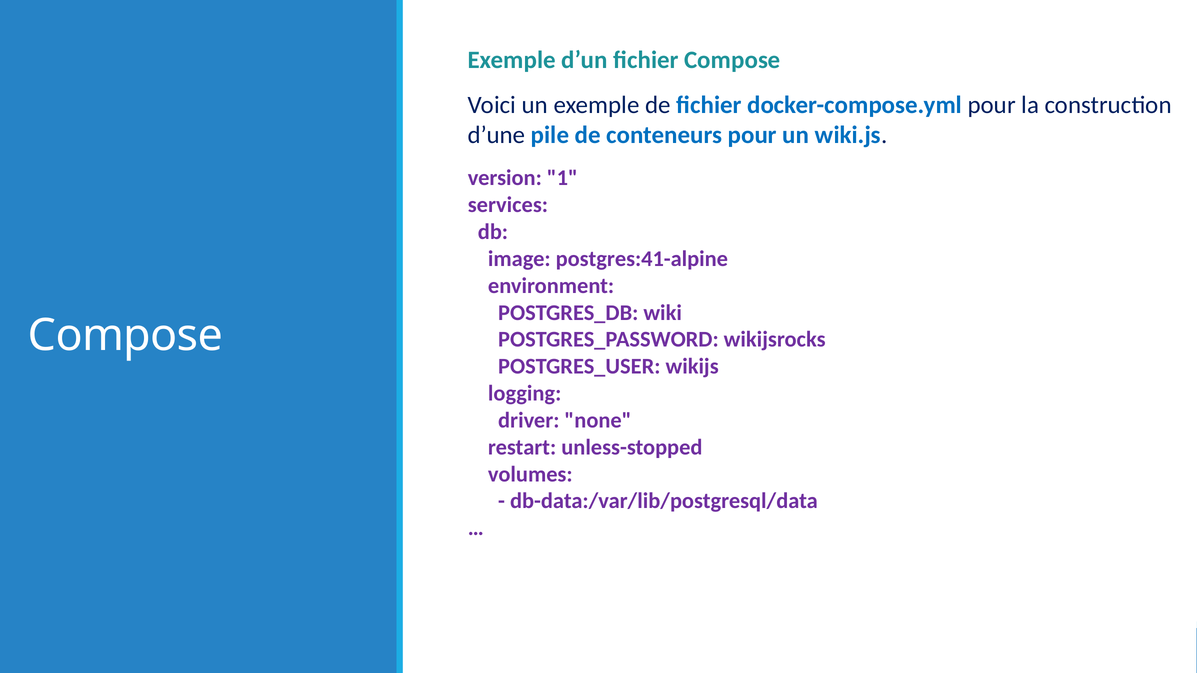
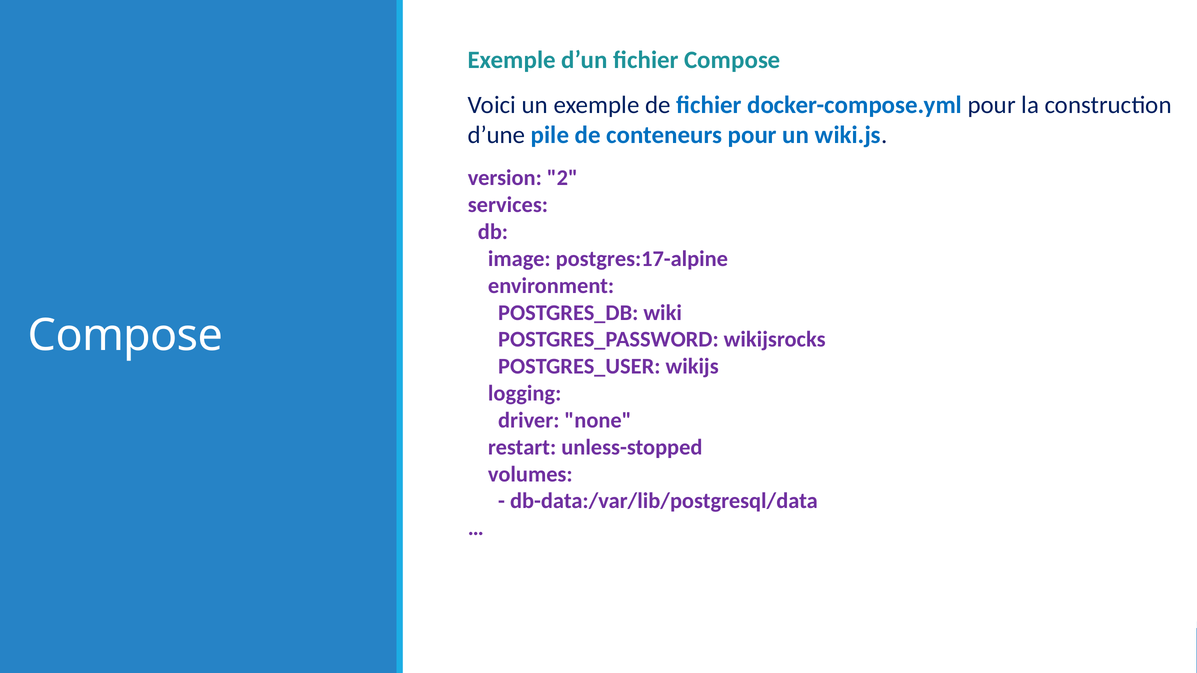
1: 1 -> 2 (562, 178)
postgres:41-alpine: postgres:41-alpine -> postgres:17-alpine (642, 259)
